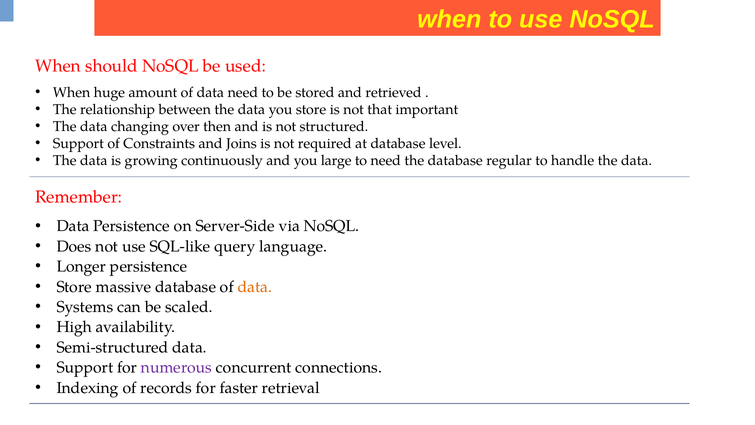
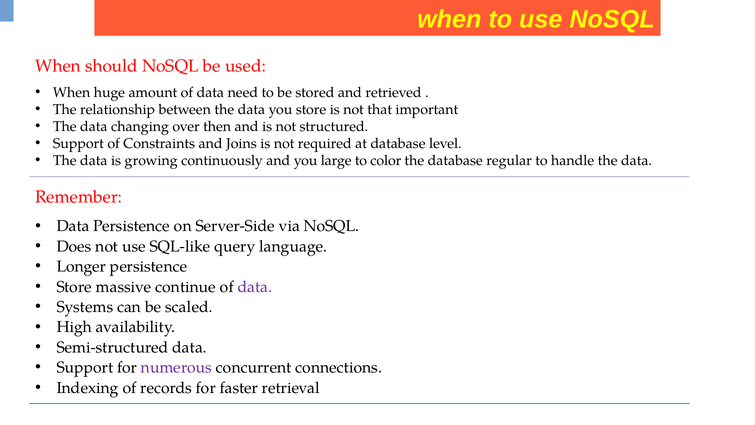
to need: need -> color (386, 160)
massive database: database -> continue (186, 287)
data colour: orange -> purple (255, 287)
